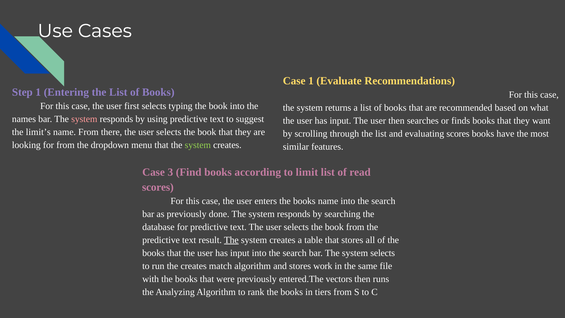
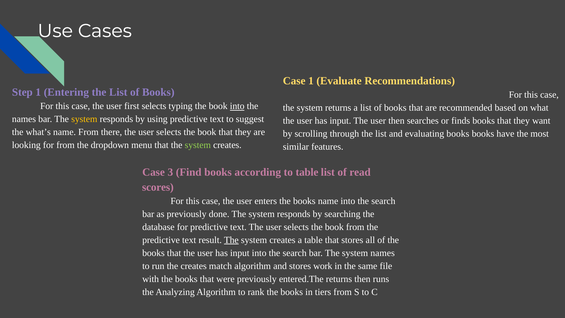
into underline: none -> present (237, 106)
system colour: pink -> yellow (84, 119)
limit’s: limit’s -> what’s (38, 132)
evaluating scores: scores -> books (458, 134)
to limit: limit -> table (307, 172)
system selects: selects -> names (383, 253)
entered.The vectors: vectors -> returns (339, 279)
